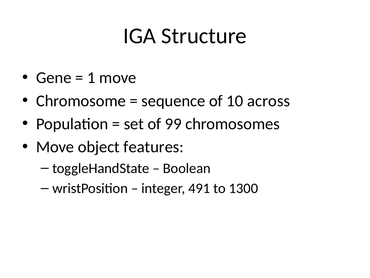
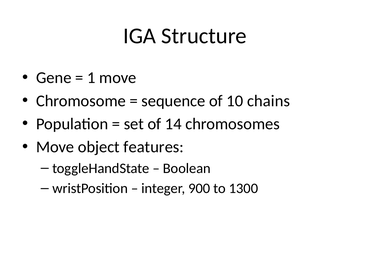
across: across -> chains (269, 101)
99: 99 -> 14 (173, 124)
491: 491 -> 900 (199, 188)
